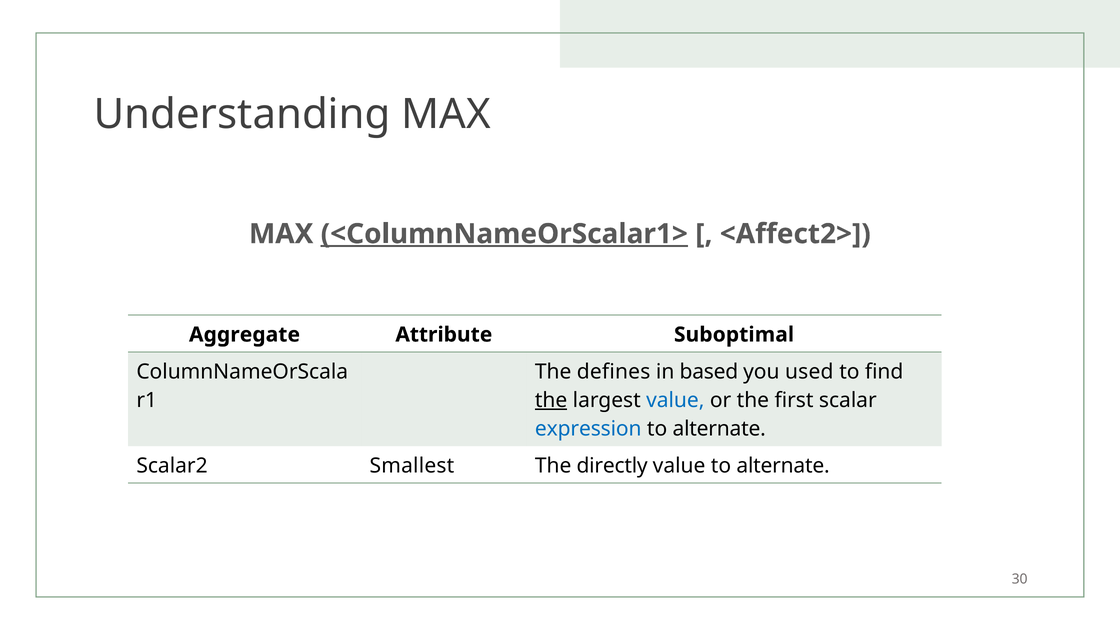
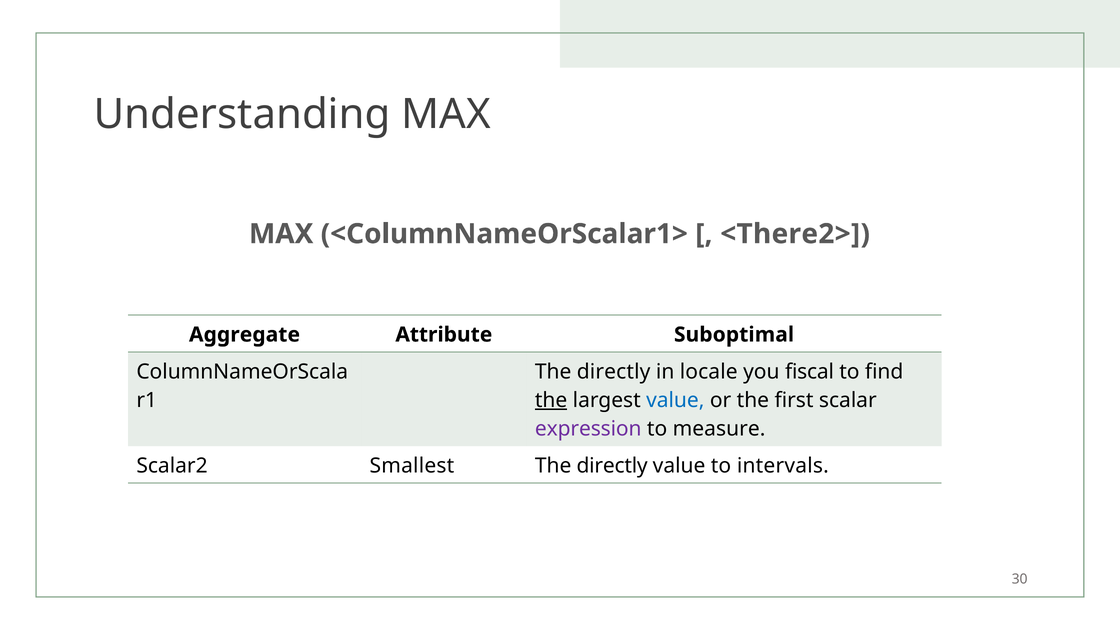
<ColumnNameOrScalar1> underline: present -> none (504, 234)
<Affect2>: <Affect2> -> <There2> (795, 234)
defines: defines -> directly (614, 372)
based: based -> locale (709, 372)
used: used -> fiscal (809, 372)
expression colour: blue -> purple (588, 429)
alternate: alternate -> measure (719, 429)
value to alternate: alternate -> intervals (783, 466)
